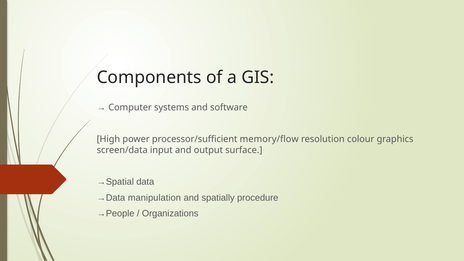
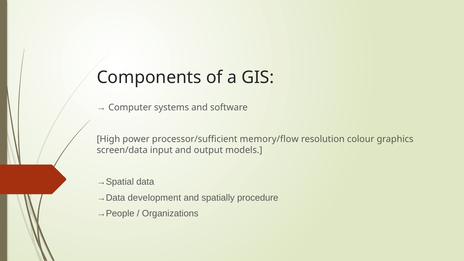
surface: surface -> models (244, 150)
manipulation: manipulation -> development (154, 198)
